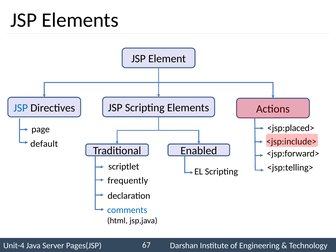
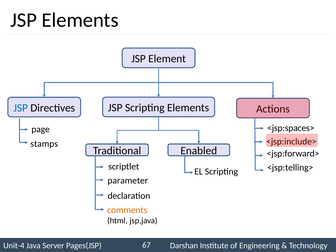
<jsp:placed>: <jsp:placed> -> <jsp:spaces> (291, 128)
default: default -> stamps (44, 144)
frequently: frequently -> parameter (128, 180)
comments colour: blue -> orange (127, 210)
